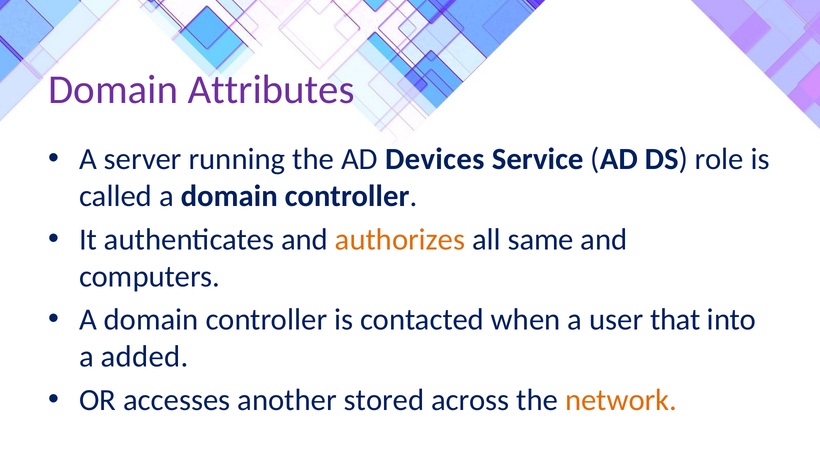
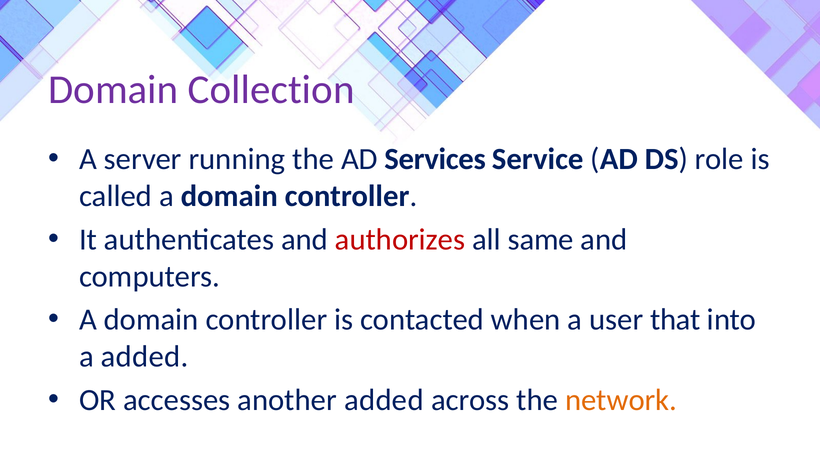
Attributes: Attributes -> Collection (271, 90)
Devices: Devices -> Services (435, 159)
authorizes colour: orange -> red (400, 240)
another stored: stored -> added (384, 400)
